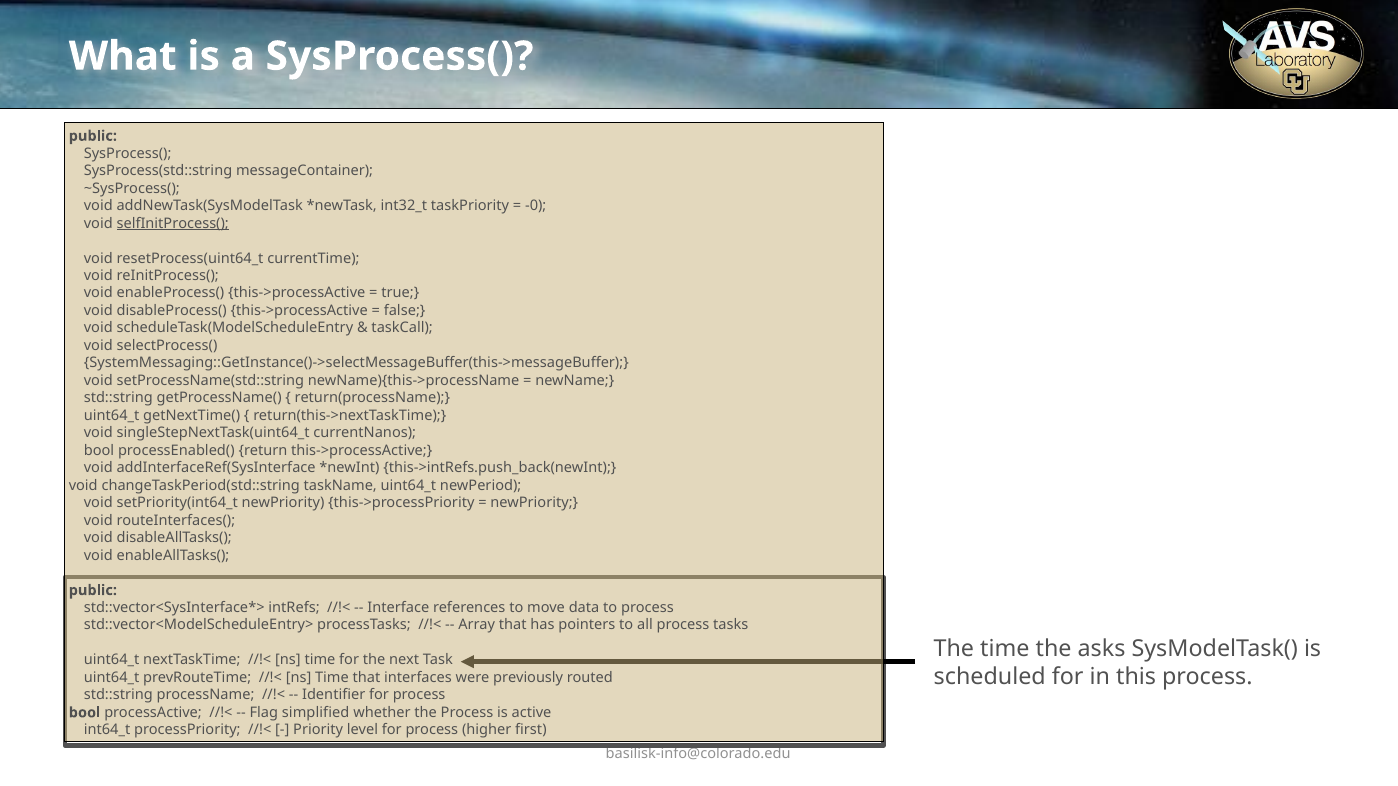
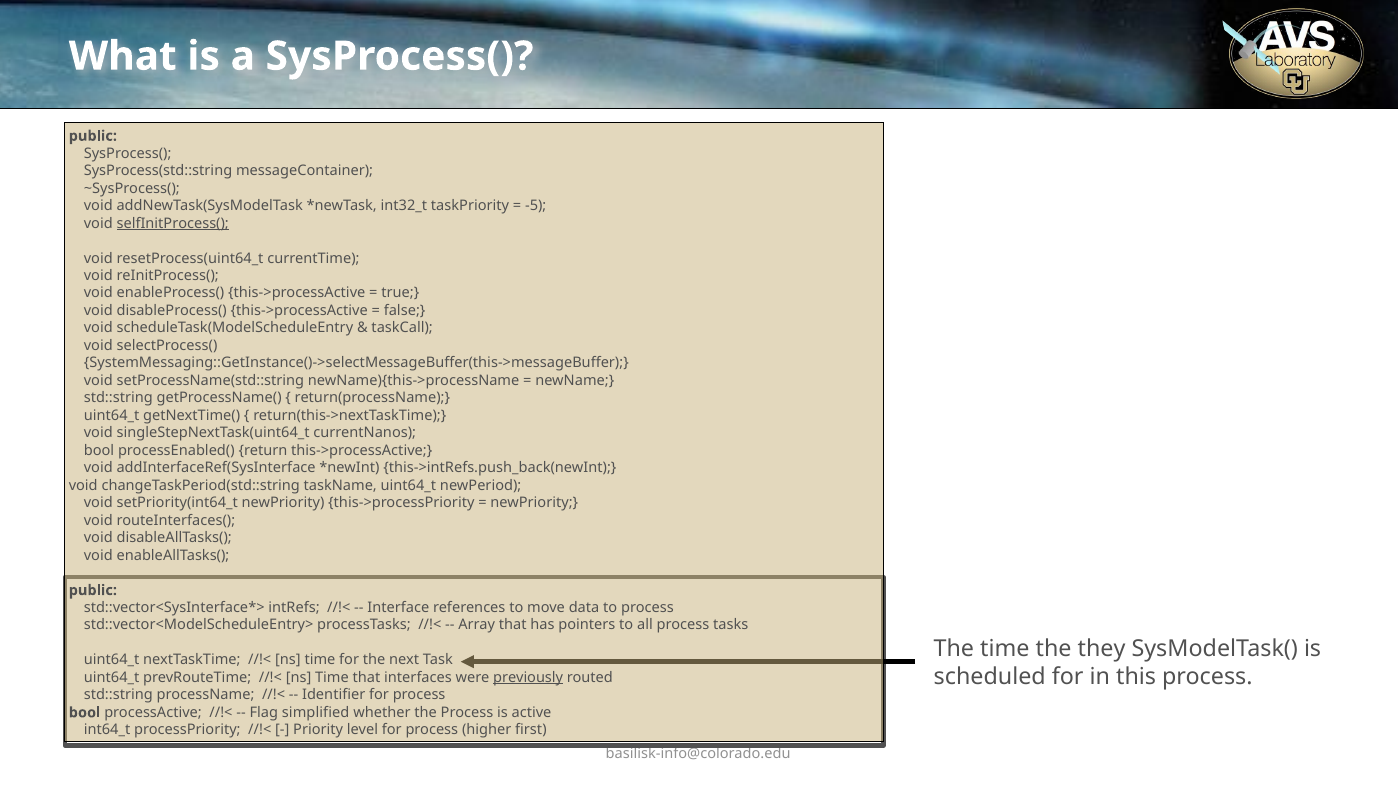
-0: -0 -> -5 (536, 206)
asks: asks -> they (1102, 649)
previously underline: none -> present (528, 678)
